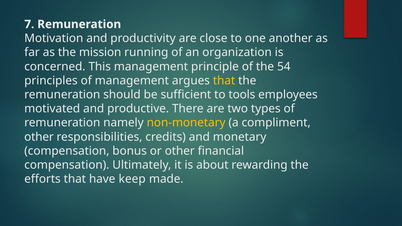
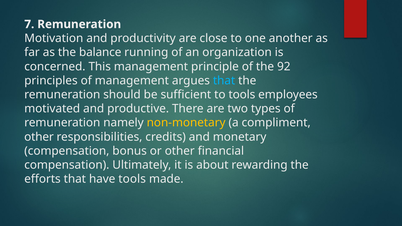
mission: mission -> balance (100, 52)
54: 54 -> 92 (284, 67)
that colour: yellow -> light blue (224, 81)
have keep: keep -> tools (132, 179)
